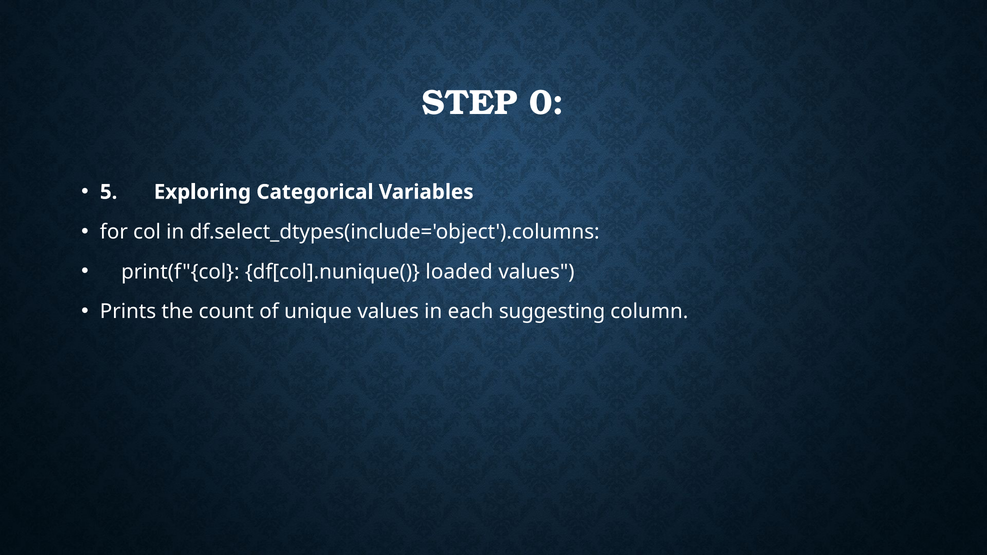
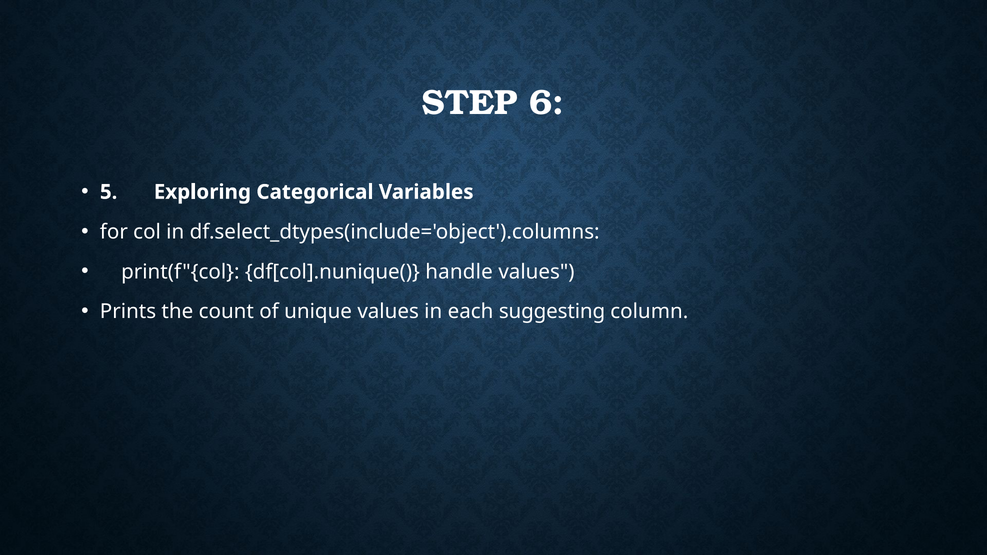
0: 0 -> 6 (547, 103)
loaded: loaded -> handle (459, 272)
